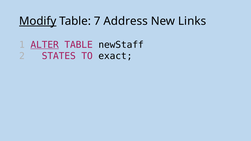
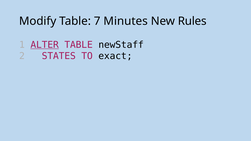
Modify underline: present -> none (38, 21)
Address: Address -> Minutes (126, 21)
Links: Links -> Rules (192, 21)
